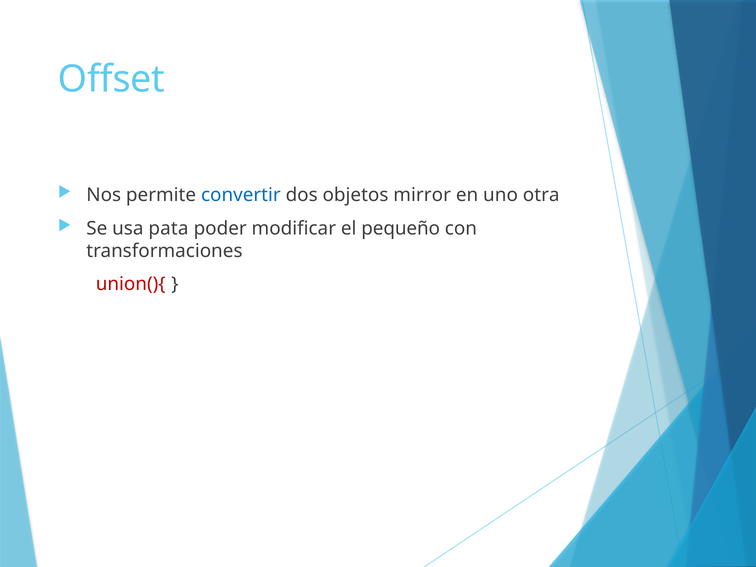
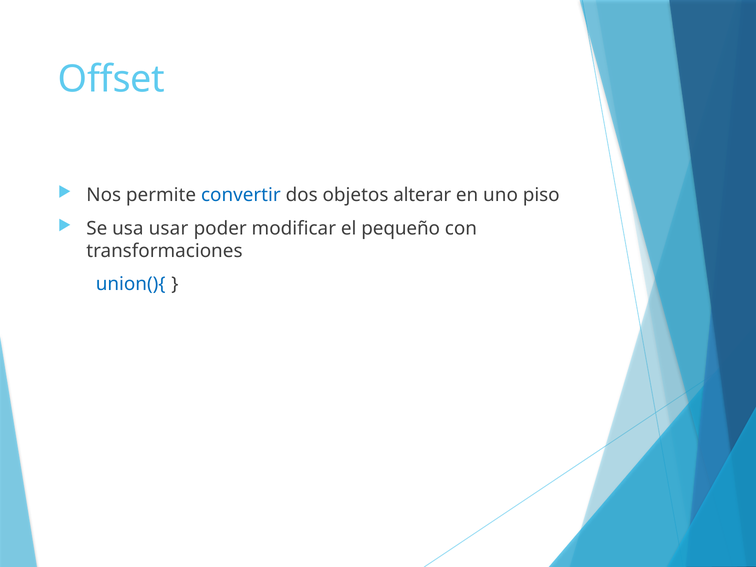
mirror: mirror -> alterar (422, 195)
otra: otra -> piso (541, 195)
pata: pata -> usar (168, 228)
union(){ colour: red -> blue (131, 284)
